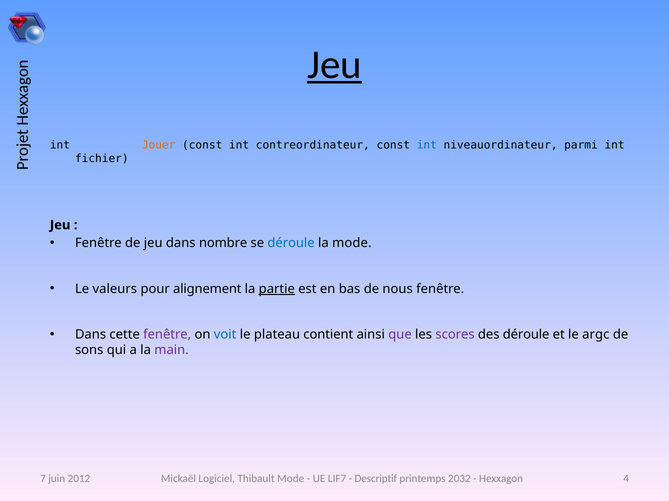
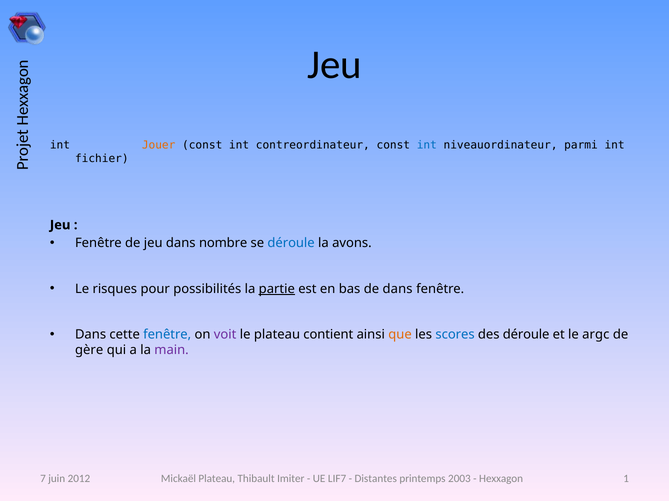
Jeu underline: present -> none (334, 65)
la mode: mode -> avons (352, 244)
valeurs: valeurs -> risques (115, 289)
alignement: alignement -> possibilités (207, 289)
de nous: nous -> dans (398, 289)
fenêtre colour: purple -> blue (167, 335)
voit colour: blue -> purple (225, 335)
que colour: purple -> orange (400, 335)
scores colour: purple -> blue (455, 335)
sons: sons -> gère (89, 351)
Mickaël Logiciel: Logiciel -> Plateau (217, 479)
Thibault Mode: Mode -> Imiter (291, 479)
Descriptif: Descriptif -> Distantes (376, 479)
2032: 2032 -> 2003 (459, 479)
4: 4 -> 1 (626, 479)
